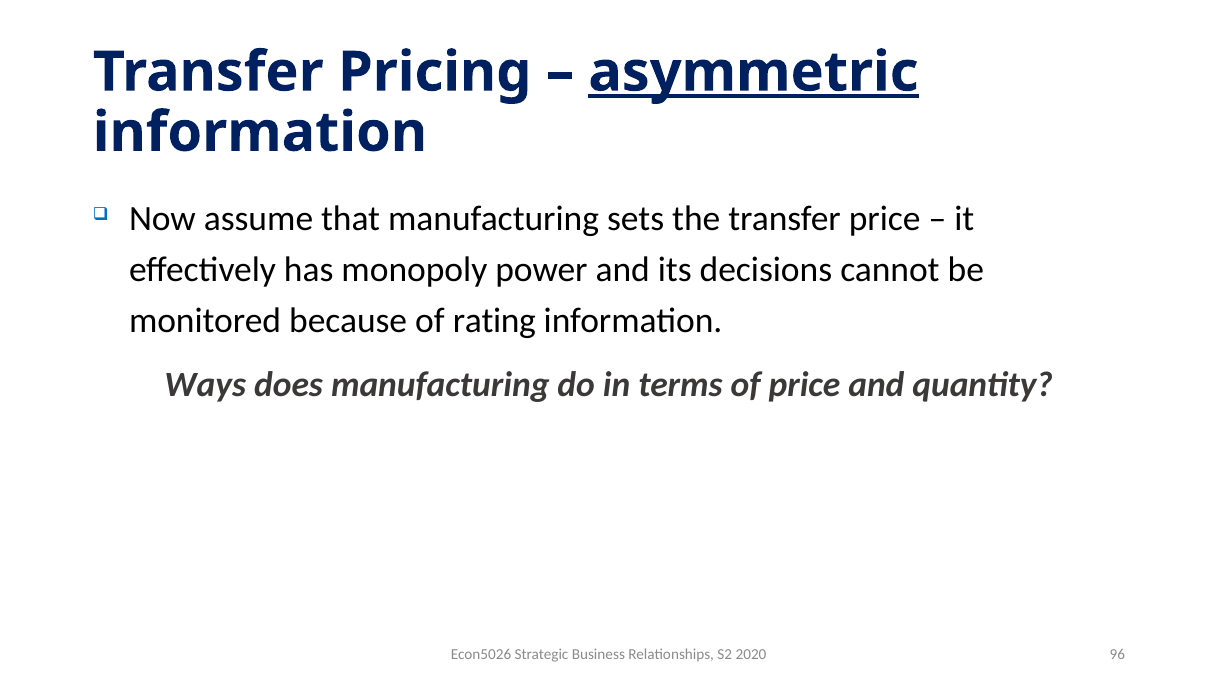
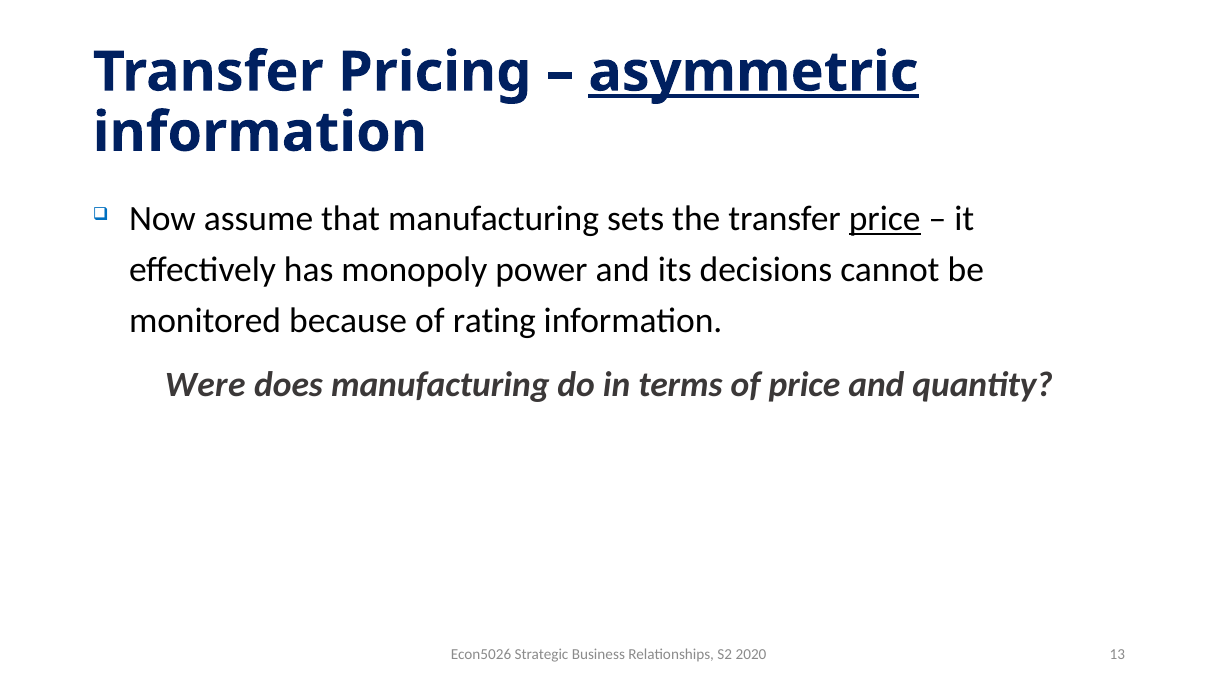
price underline: none -> present (885, 219)
Ways: Ways -> Were (205, 385)
96: 96 -> 13 (1117, 654)
